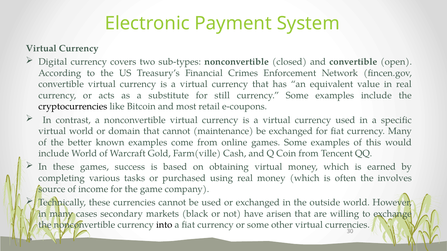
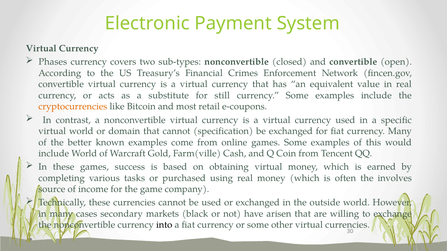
Digital: Digital -> Phases (53, 62)
cryptocurrencies colour: black -> orange (73, 107)
maintenance: maintenance -> specification (223, 131)
